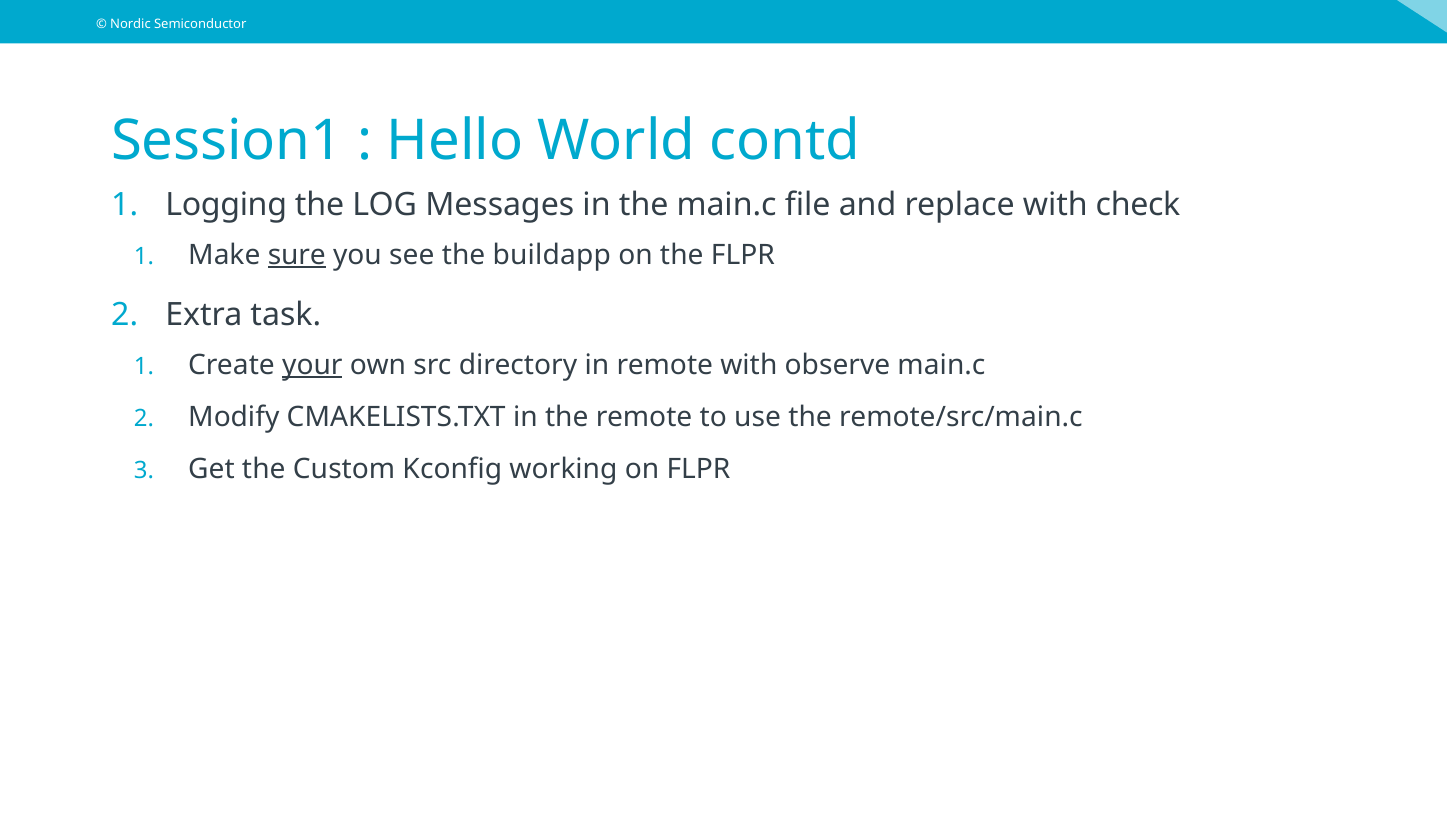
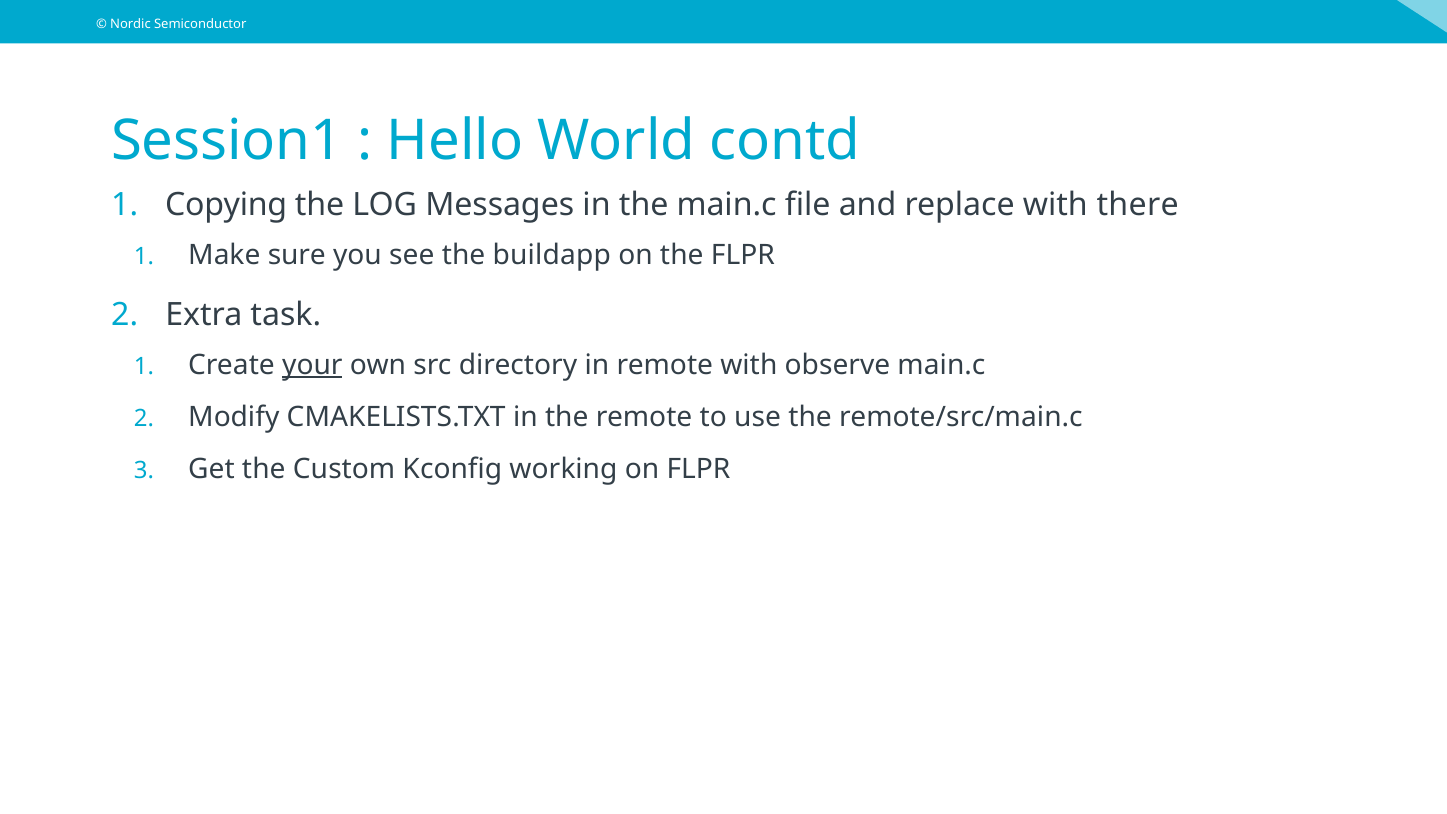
Logging: Logging -> Copying (226, 205)
check: check -> there (1138, 205)
sure underline: present -> none (297, 255)
